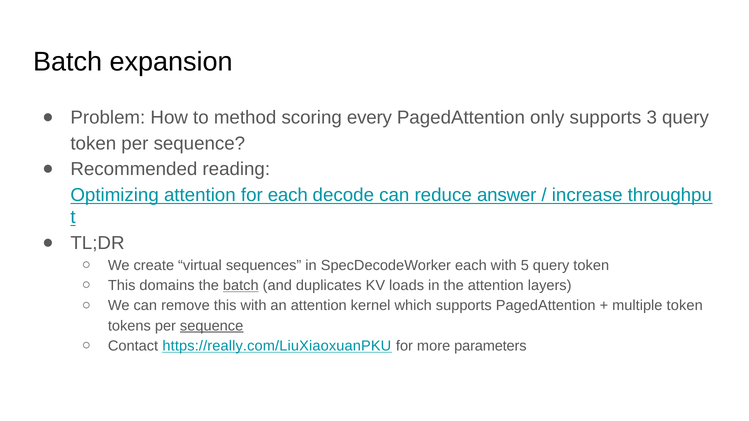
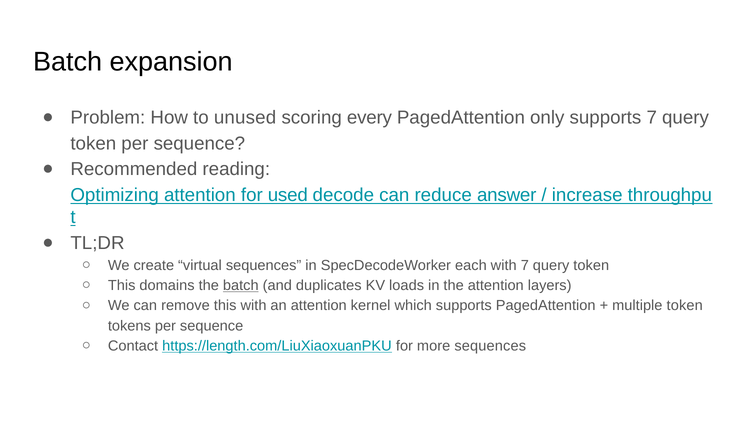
method: method -> unused (245, 118)
supports 3: 3 -> 7 (652, 118)
for each: each -> used (288, 195)
with 5: 5 -> 7 (525, 266)
sequence underline: present -> none (212, 326)
https://really.com/LiuXiaoxuanPKU: https://really.com/LiuXiaoxuanPKU -> https://length.com/LiuXiaoxuanPKU (277, 346)
more parameters: parameters -> sequences (490, 346)
